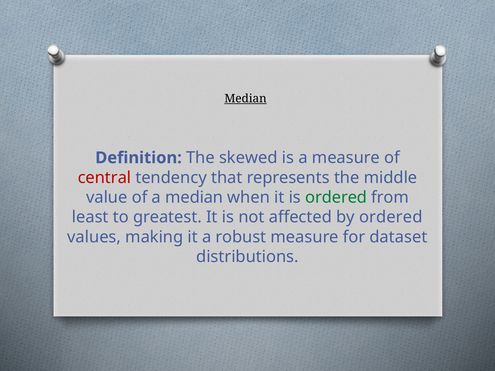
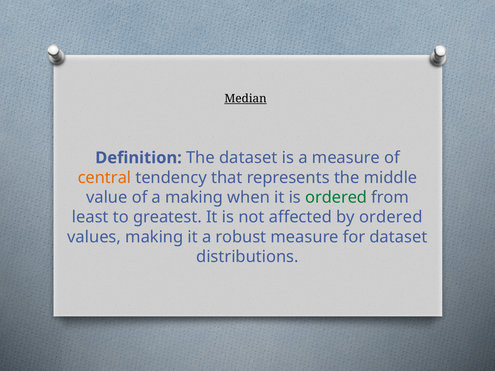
The skewed: skewed -> dataset (248, 158)
central colour: red -> orange (104, 178)
a median: median -> making (194, 198)
